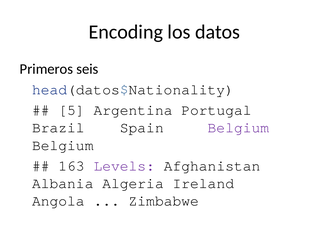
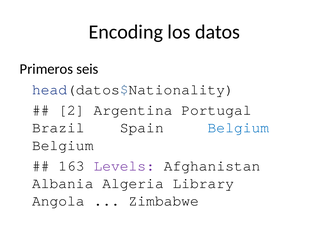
5: 5 -> 2 (72, 110)
Belgium colour: purple -> blue (238, 128)
Ireland: Ireland -> Library (203, 183)
